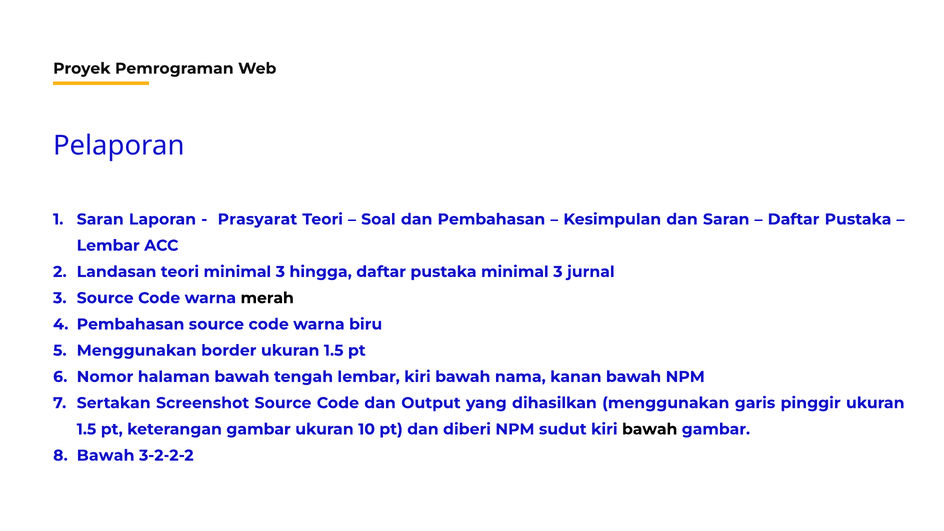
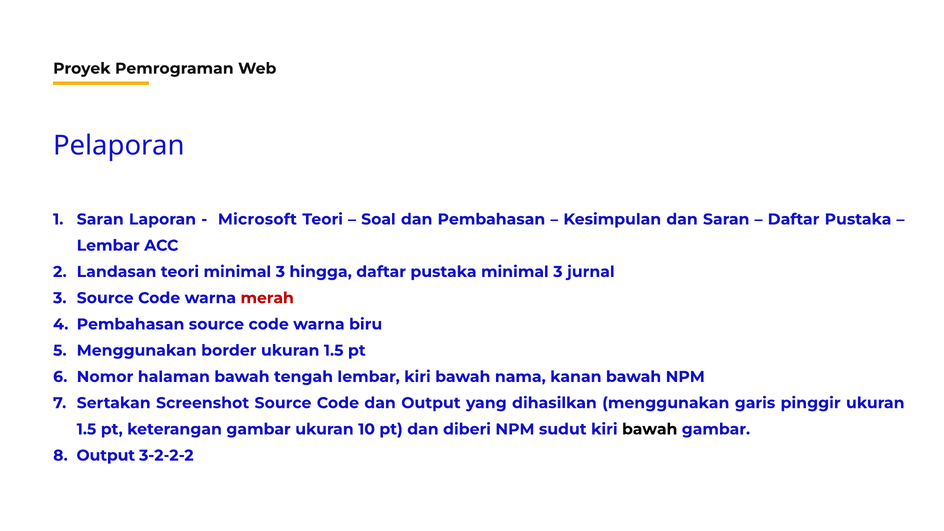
Prasyarat: Prasyarat -> Microsoft (257, 219)
merah colour: black -> red (267, 298)
Bawah: Bawah -> Output (106, 455)
